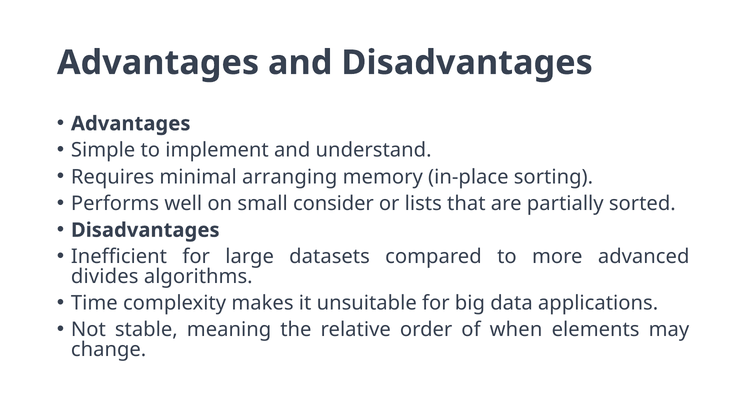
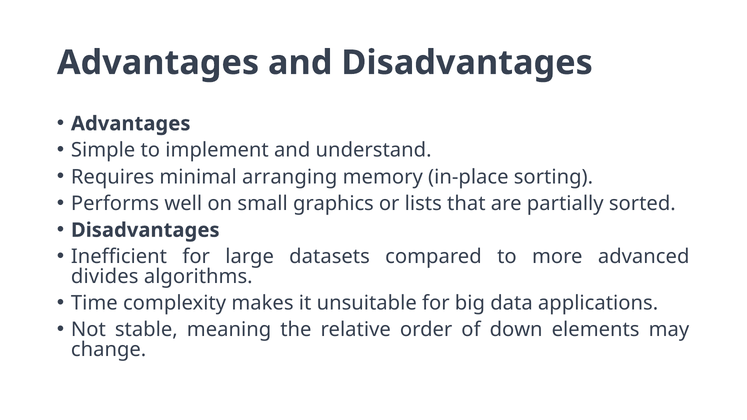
consider: consider -> graphics (333, 204)
when: when -> down (516, 330)
